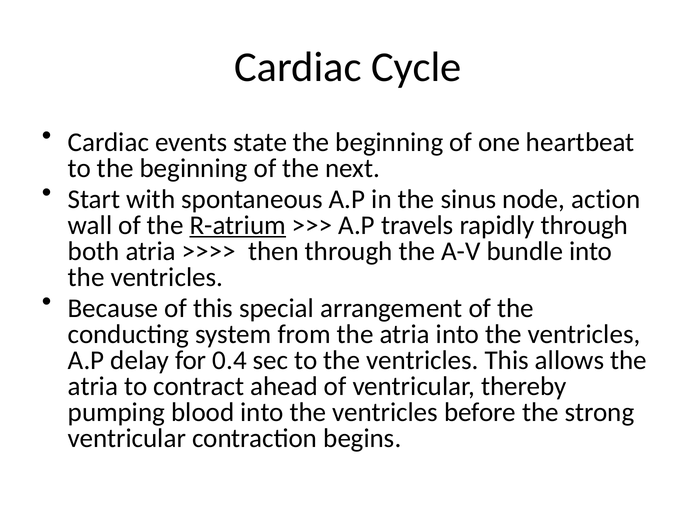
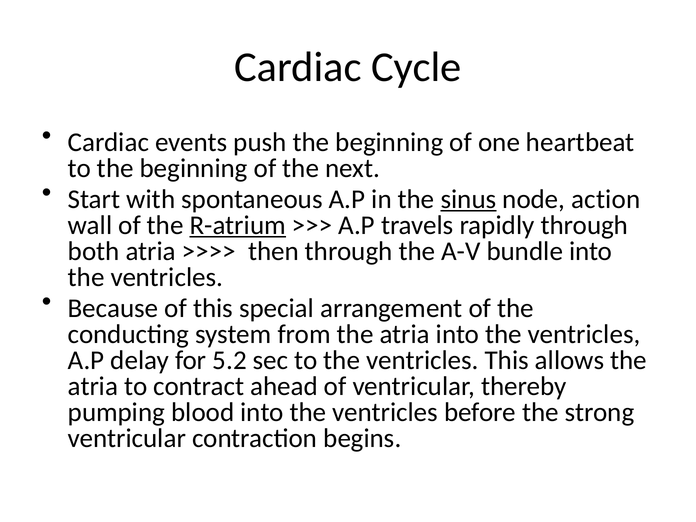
state: state -> push (260, 142)
sinus underline: none -> present (468, 199)
0.4: 0.4 -> 5.2 (230, 360)
